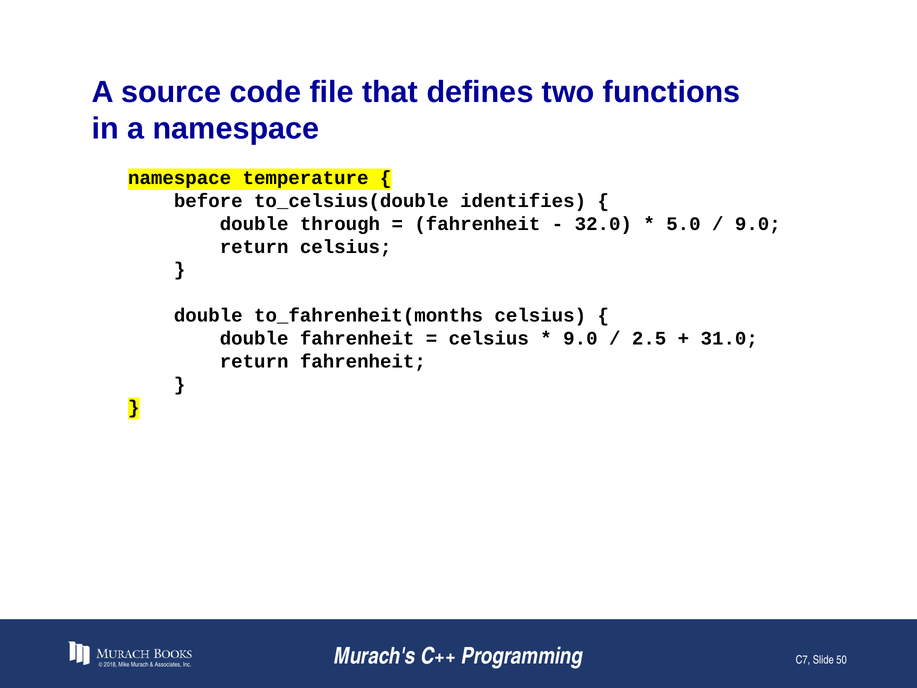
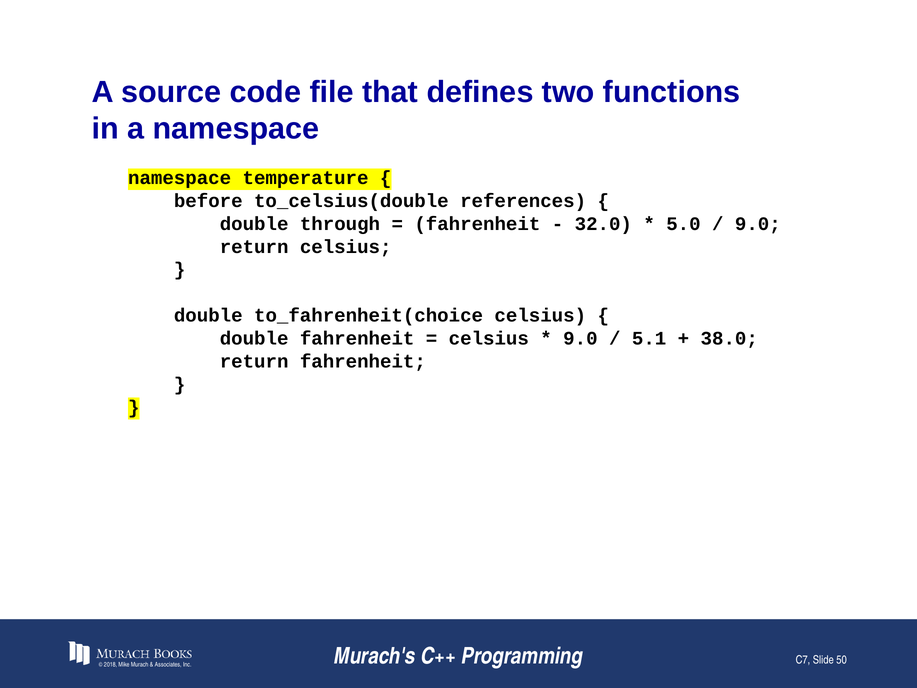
identifies: identifies -> references (523, 201)
to_fahrenheit(months: to_fahrenheit(months -> to_fahrenheit(choice (369, 315)
2.5: 2.5 -> 5.1 (649, 338)
31.0: 31.0 -> 38.0 (729, 338)
